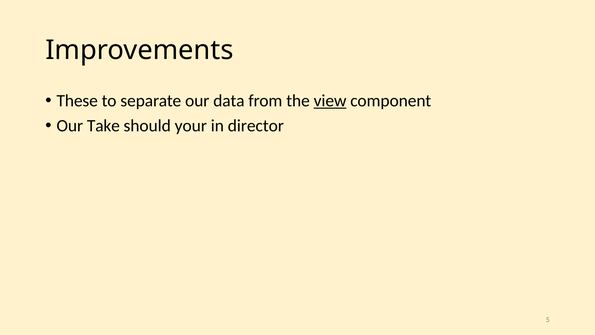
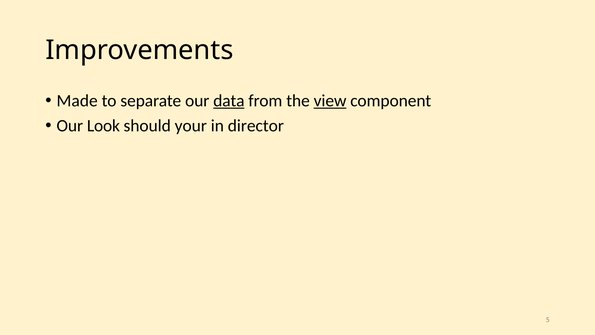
These: These -> Made (77, 101)
data underline: none -> present (229, 101)
Take: Take -> Look (103, 126)
